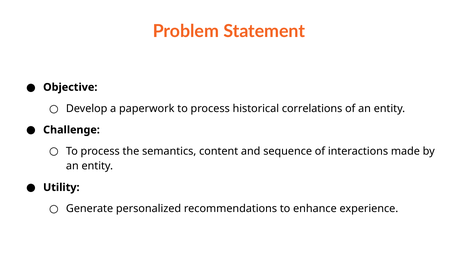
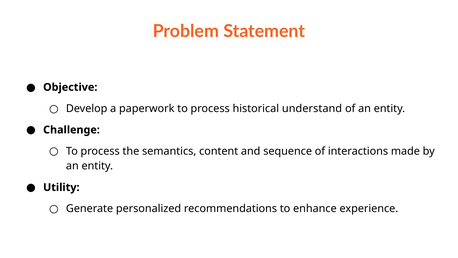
correlations: correlations -> understand (312, 108)
